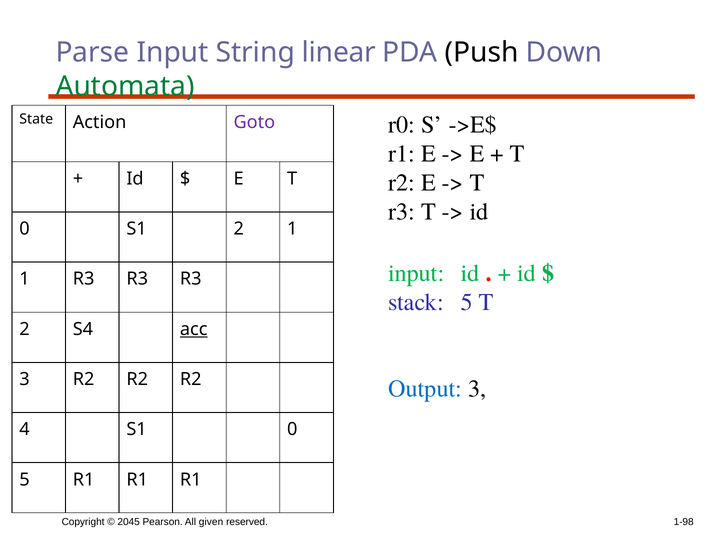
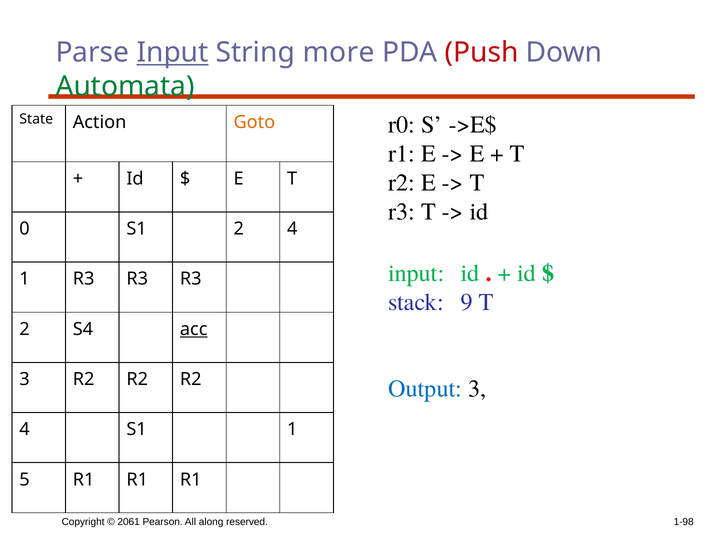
Input underline: none -> present (173, 53)
linear: linear -> more (339, 53)
Push colour: black -> red (482, 53)
Goto colour: purple -> orange (254, 122)
2 1: 1 -> 4 (292, 229)
stack 5: 5 -> 9 (467, 302)
S1 0: 0 -> 1 (292, 430)
2045: 2045 -> 2061 (129, 523)
given: given -> along (211, 523)
